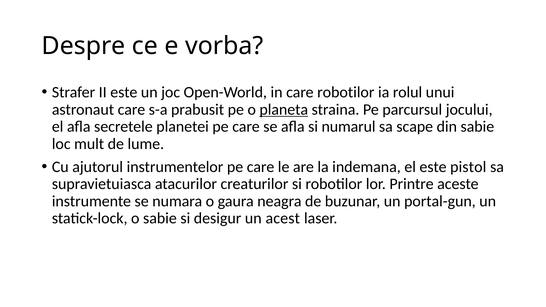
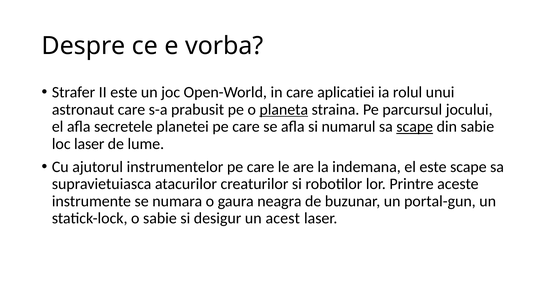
care robotilor: robotilor -> aplicatiei (346, 92)
scape underline: none -> present (415, 127)
loc mult: mult -> laser (89, 144)
este pistol: pistol -> scape (468, 167)
